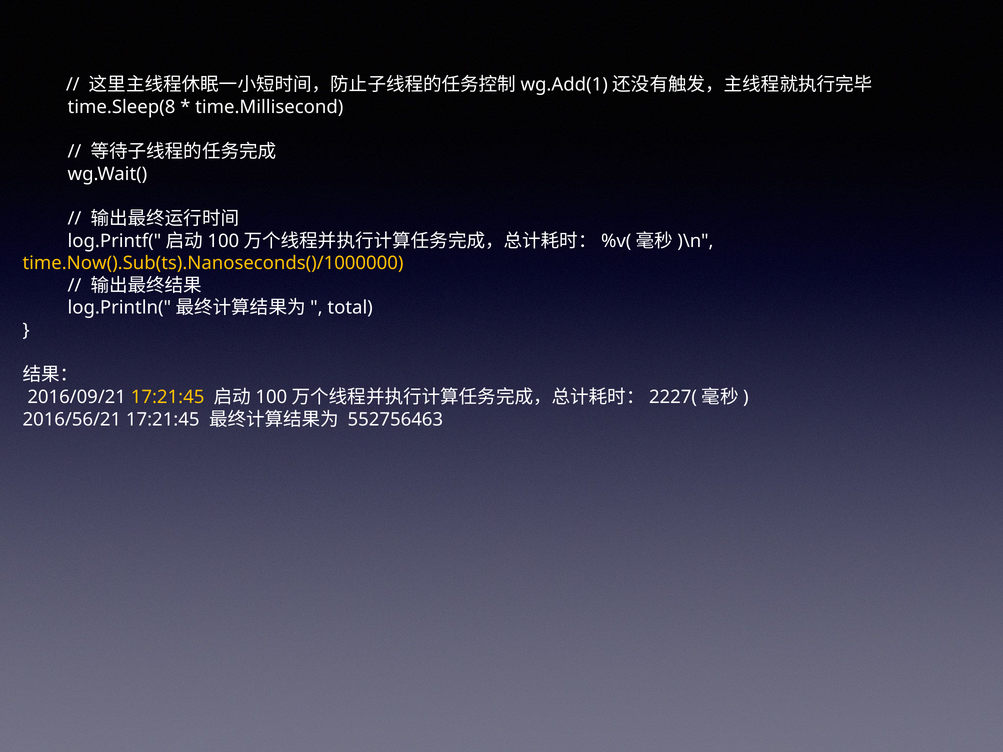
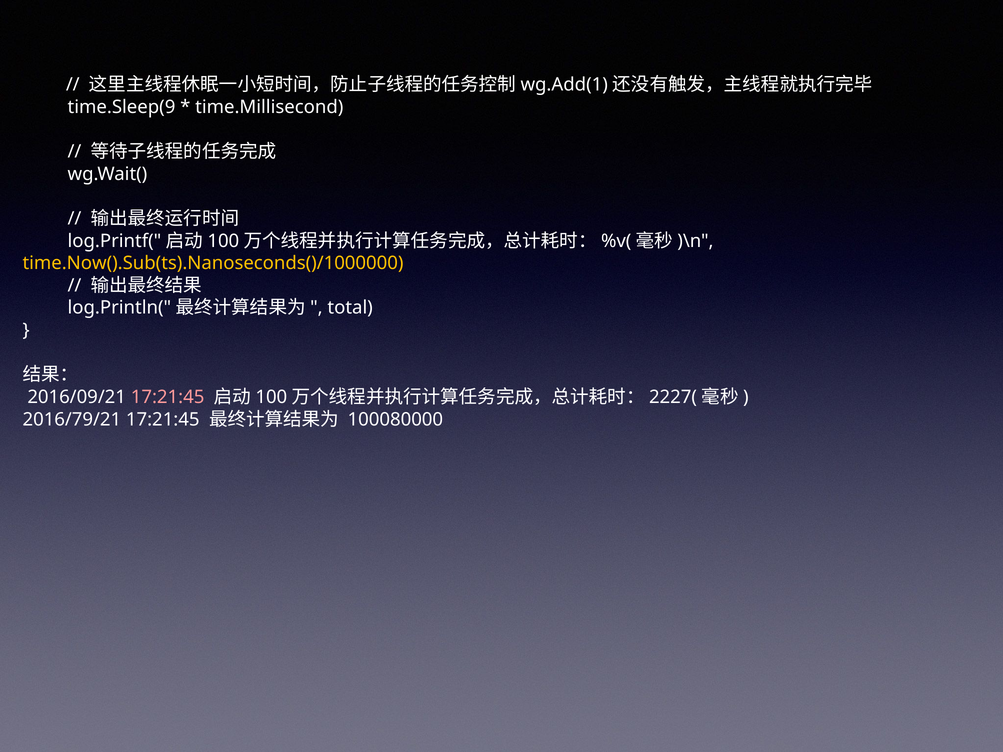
time.Sleep(8: time.Sleep(8 -> time.Sleep(9 (122, 107)
17:21:45 colour: yellow -> pink (168, 397)
2016/56/21: 2016/56/21 -> 2016/79/21 (72, 420)
552756463: 552756463 -> 100080000 (395, 420)
